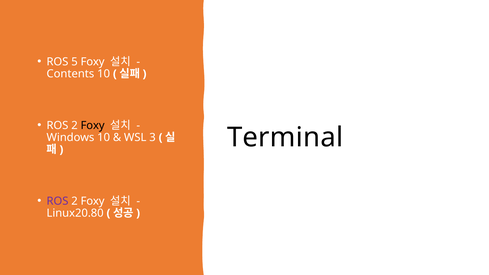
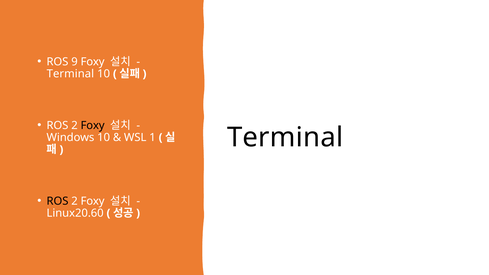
5: 5 -> 9 (74, 62)
Contents: Contents -> Terminal (70, 74)
3: 3 -> 1 (152, 137)
ROS colour: purple -> black (57, 201)
Linux20.80: Linux20.80 -> Linux20.60 (75, 213)
